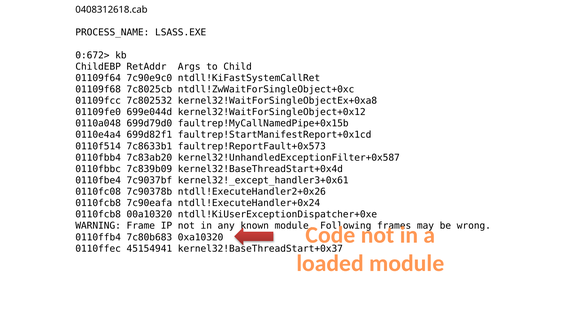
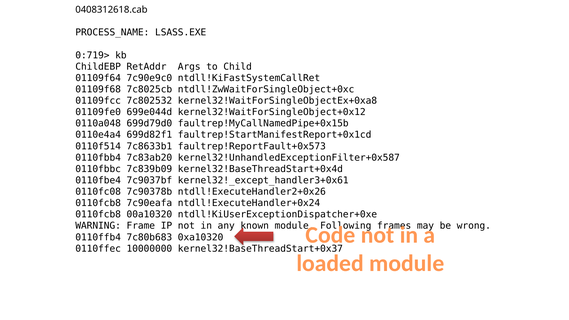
0:672>: 0:672> -> 0:719> (92, 55)
45154941: 45154941 -> 10000000 (149, 249)
